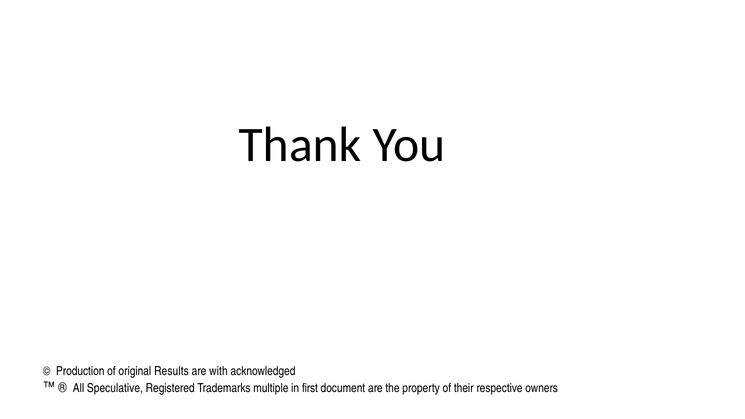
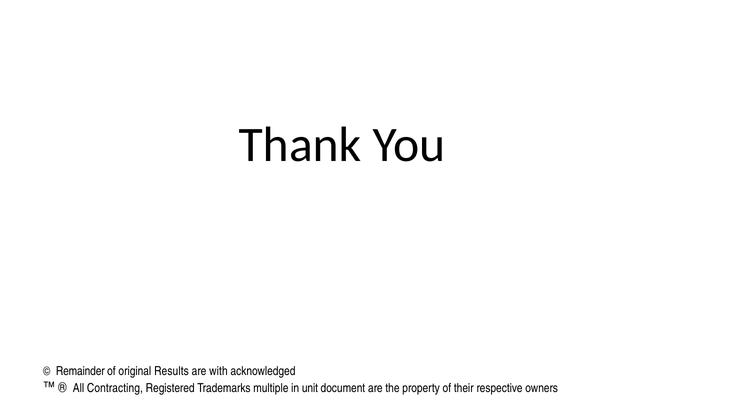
Production: Production -> Remainder (80, 371)
Speculative: Speculative -> Contracting (115, 388)
first: first -> unit (310, 388)
